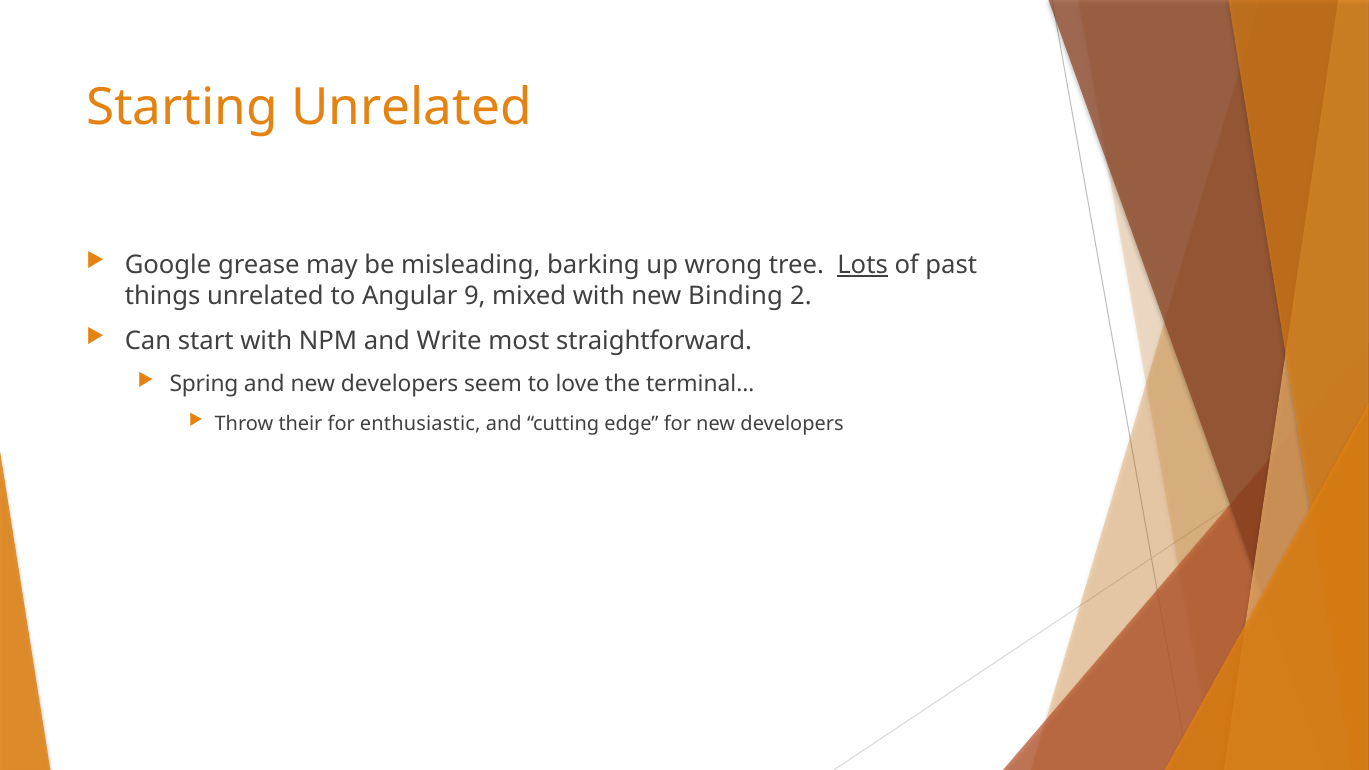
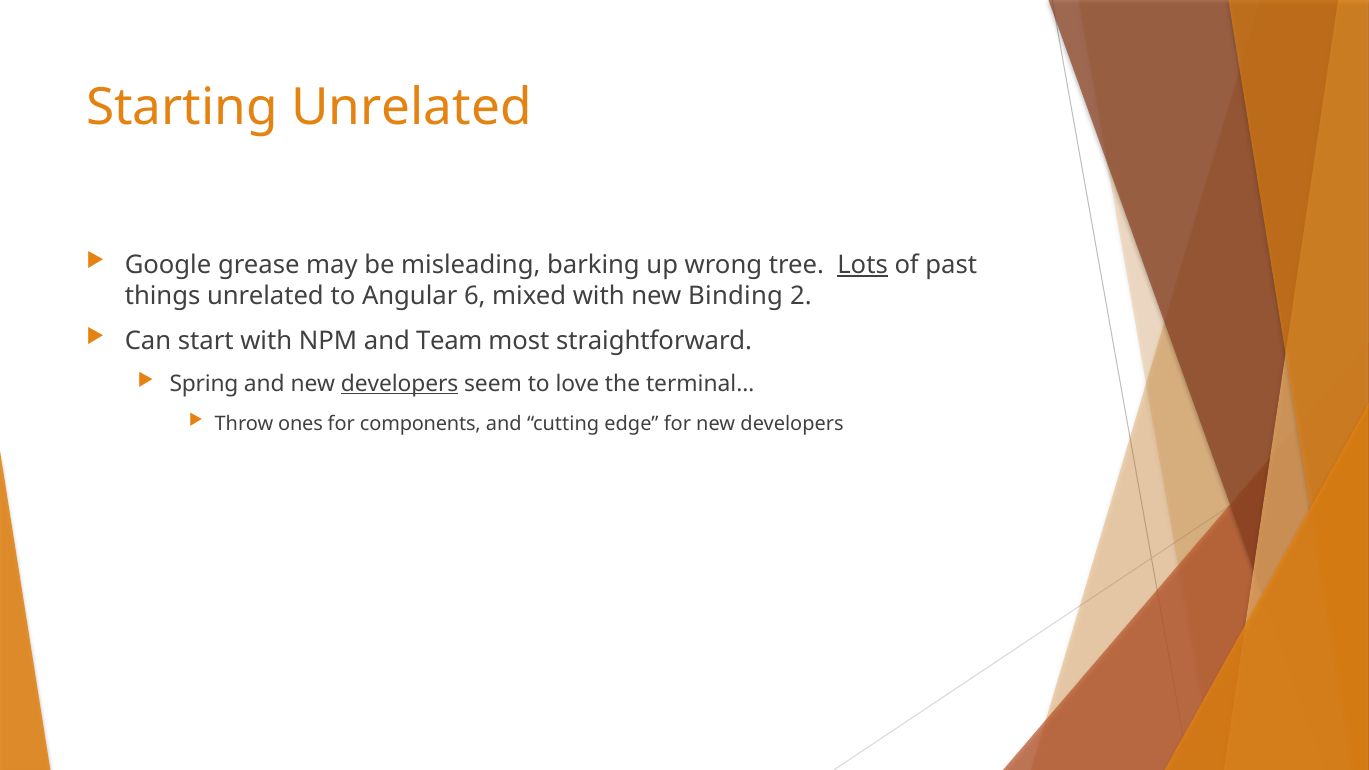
9: 9 -> 6 (475, 296)
Write: Write -> Team (449, 341)
developers underline: none -> present (400, 384)
their: their -> ones (301, 424)
enthusiastic: enthusiastic -> components (420, 424)
